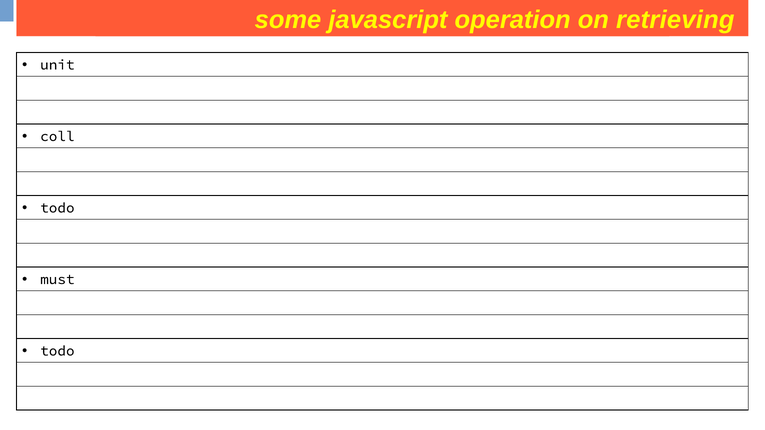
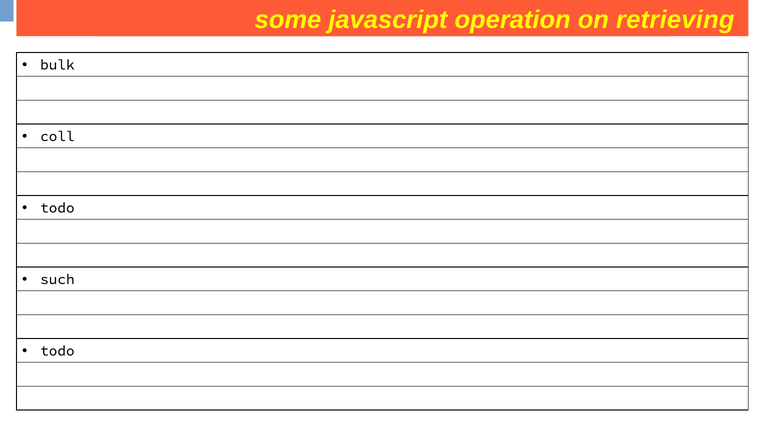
unit: unit -> bulk (57, 65)
must: must -> such (57, 279)
